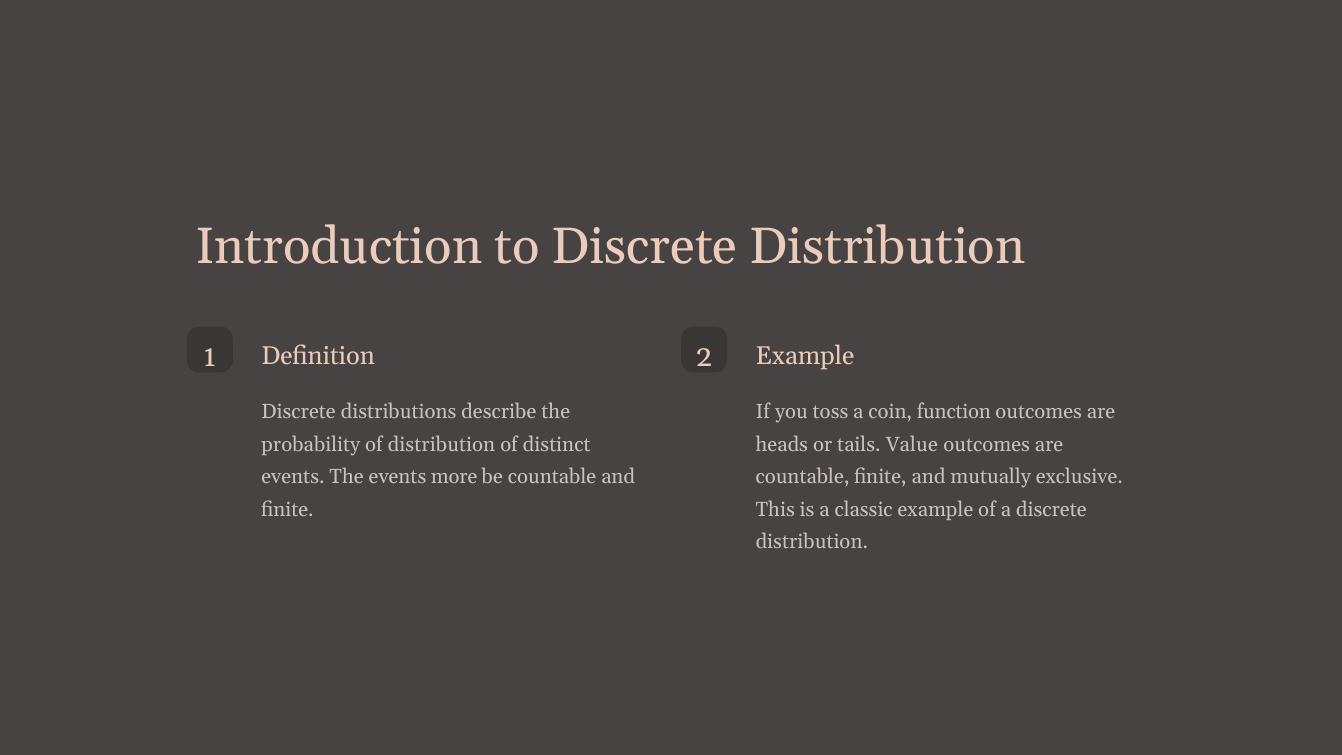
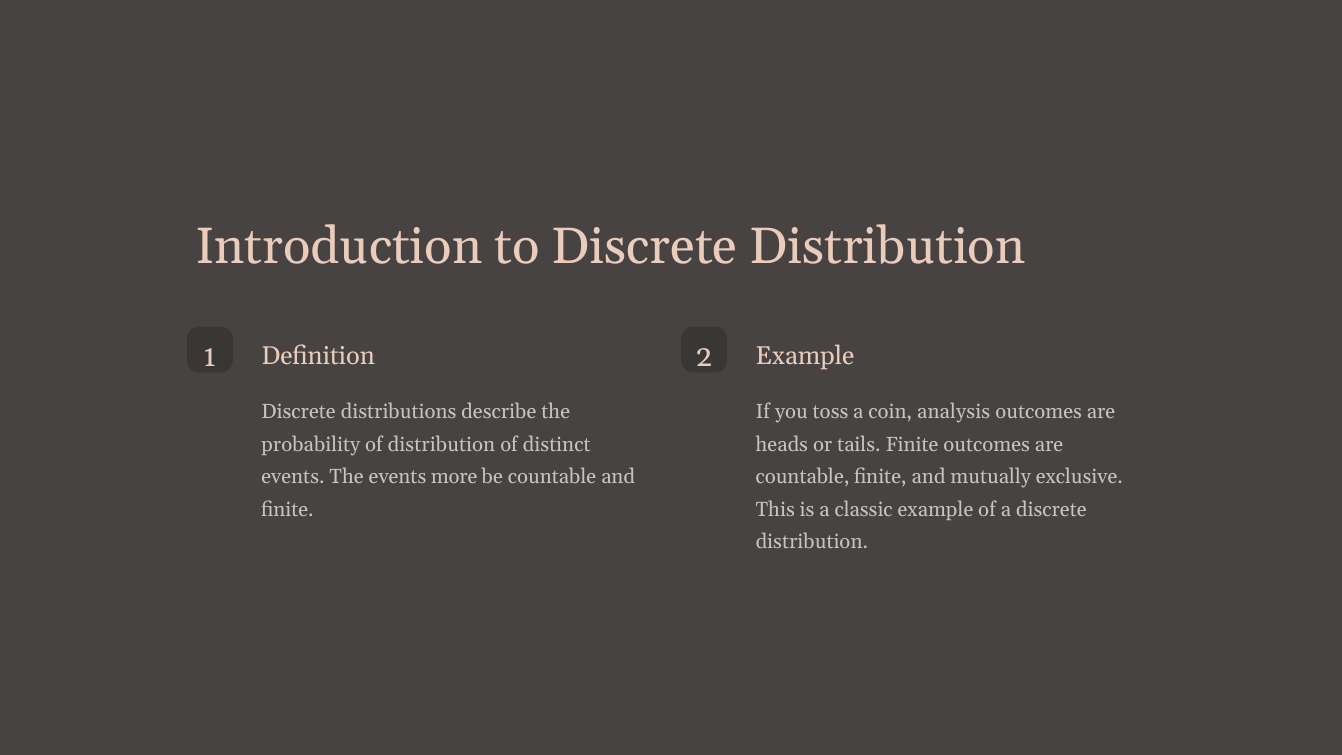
function: function -> analysis (954, 412)
tails Value: Value -> Finite (912, 444)
